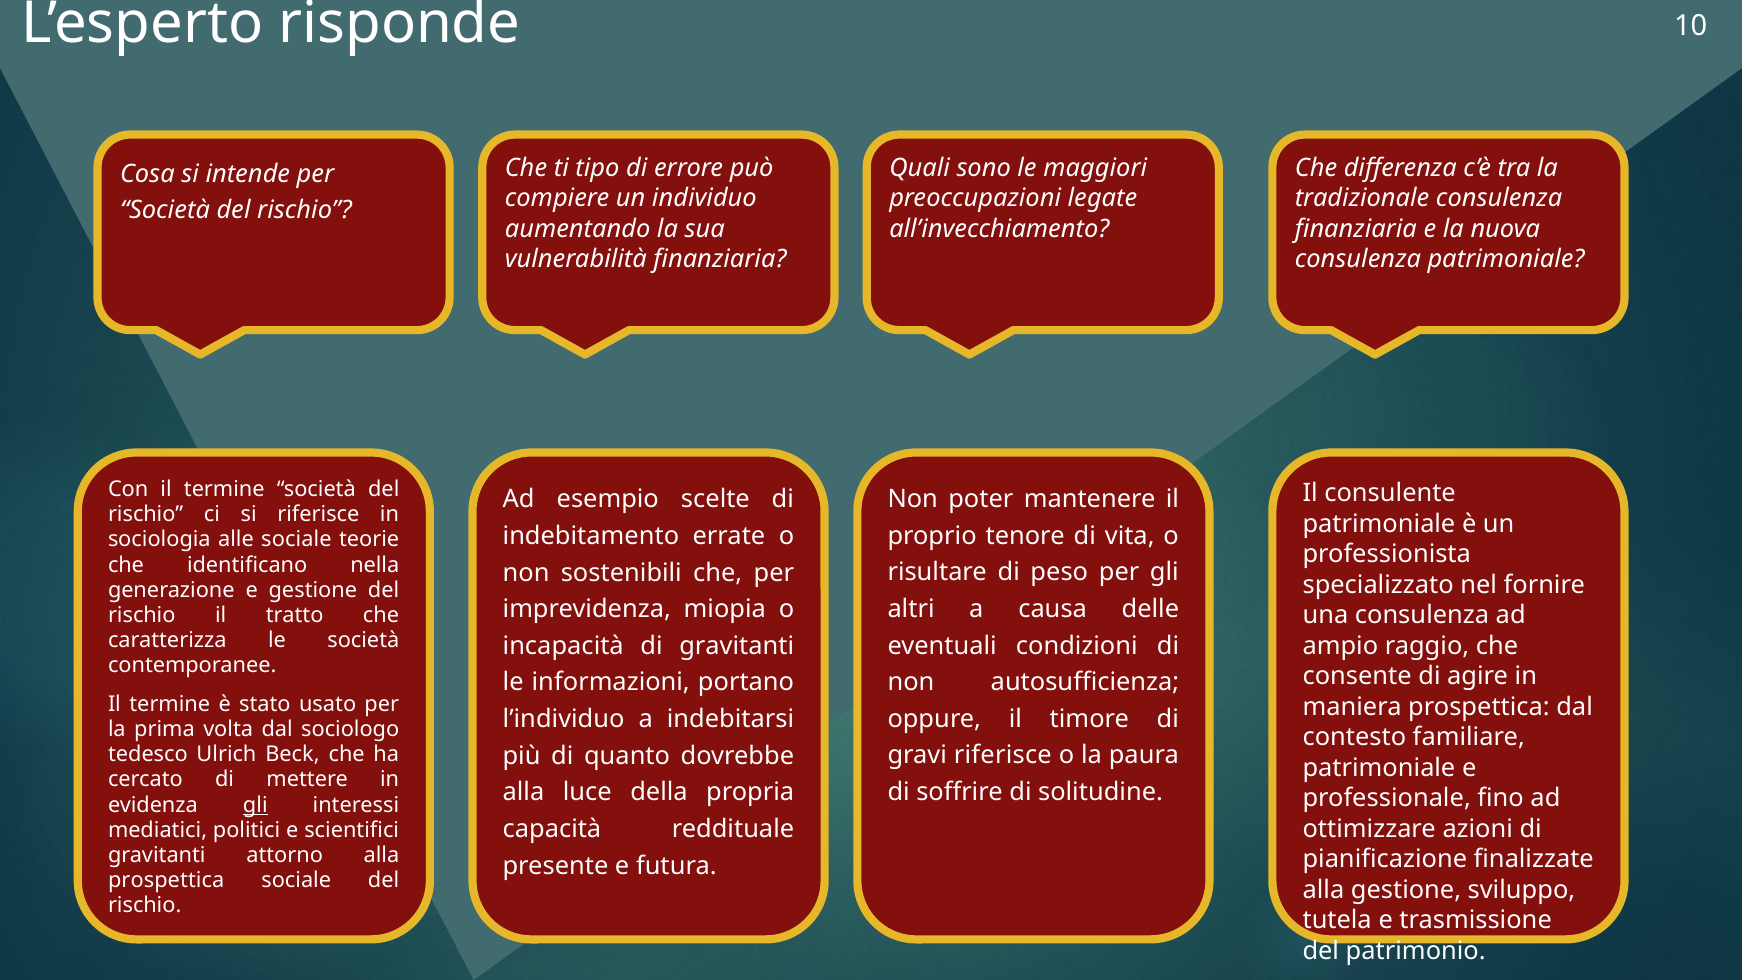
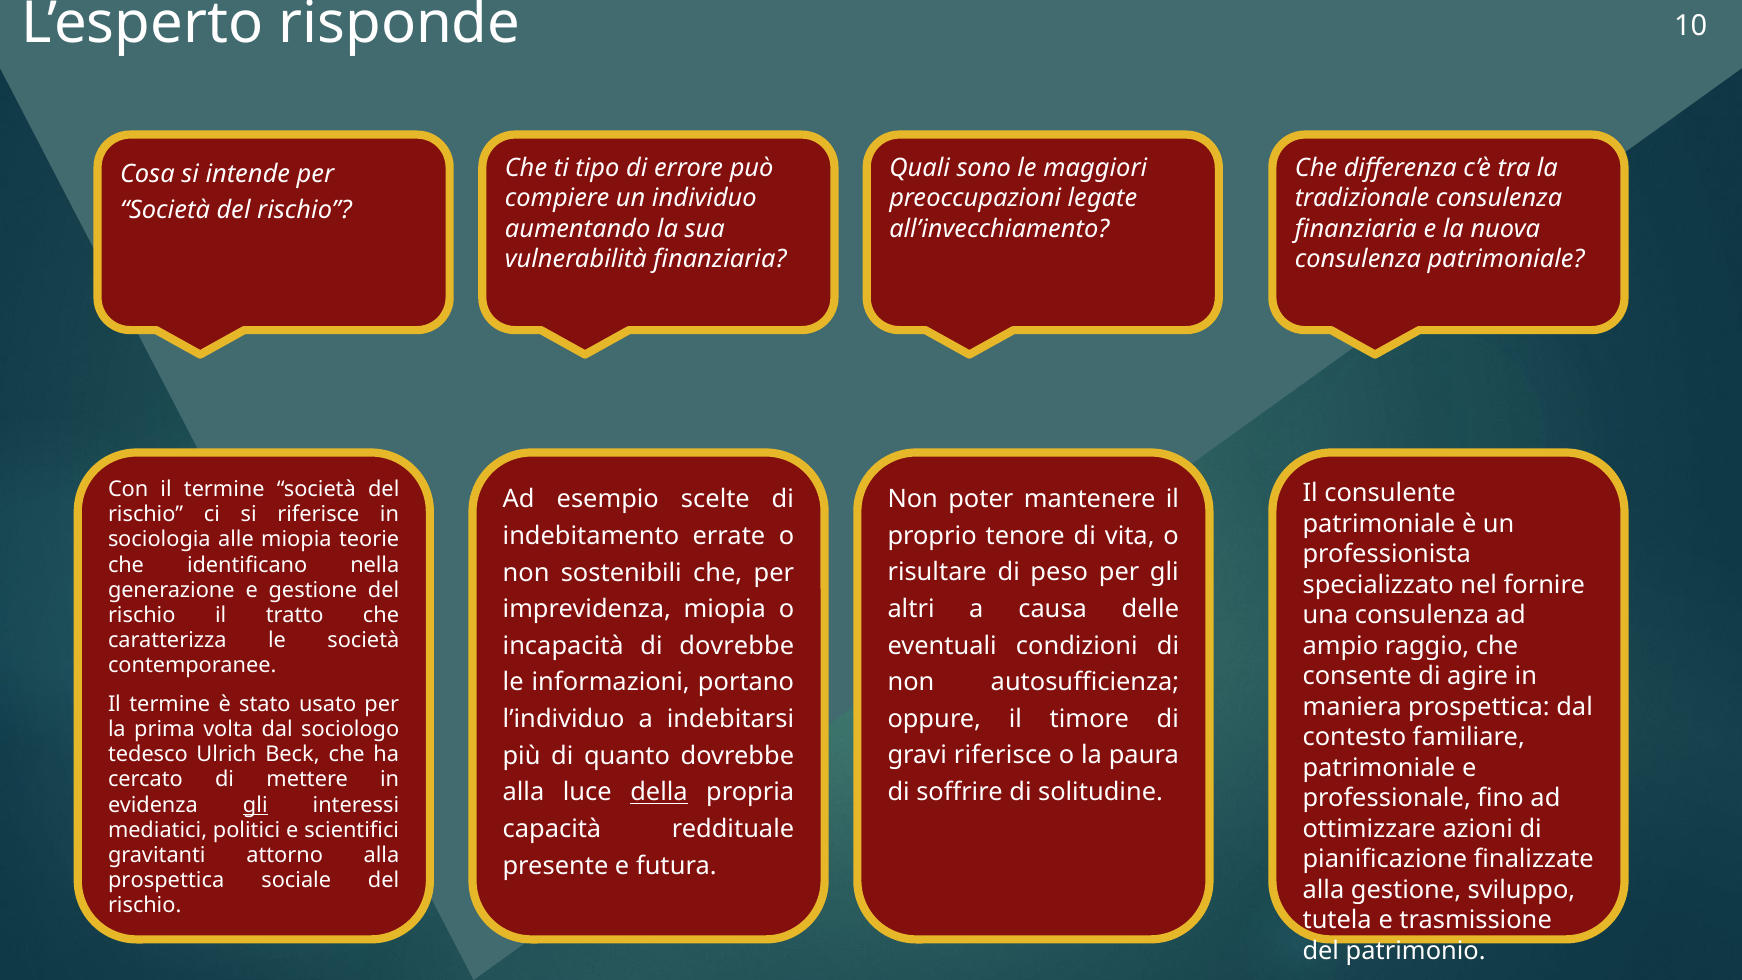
alle sociale: sociale -> miopia (296, 540)
di gravitanti: gravitanti -> dovrebbe (737, 646)
della underline: none -> present (659, 792)
